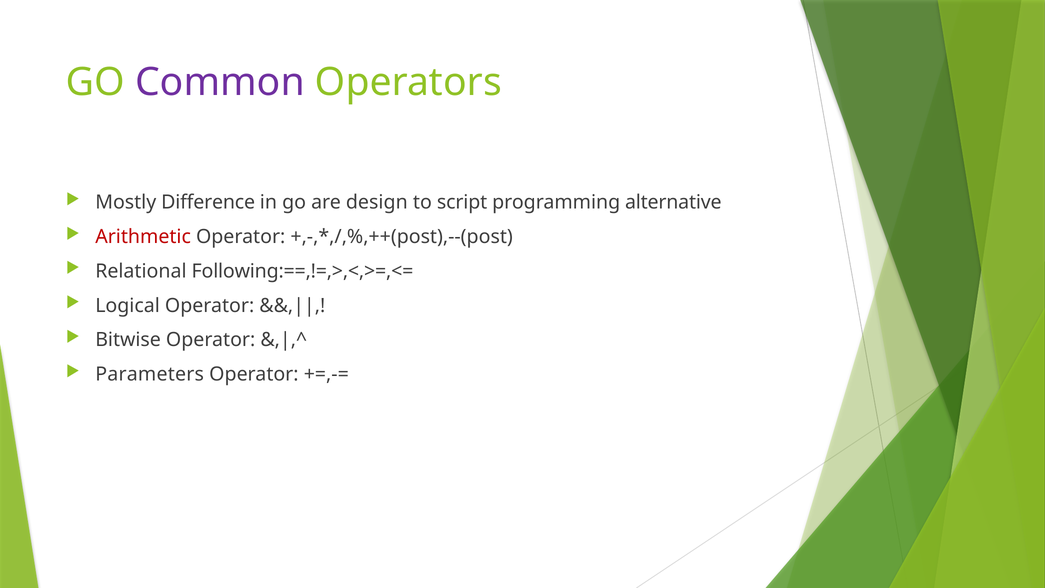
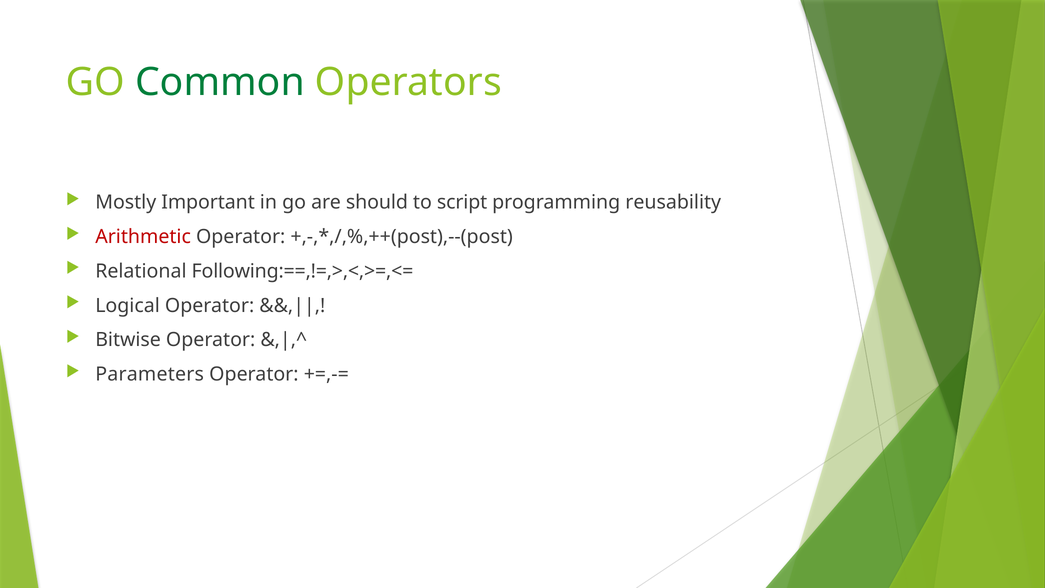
Common colour: purple -> green (220, 82)
Difference: Difference -> Important (208, 202)
design: design -> should (377, 202)
alternative: alternative -> reusability (673, 202)
